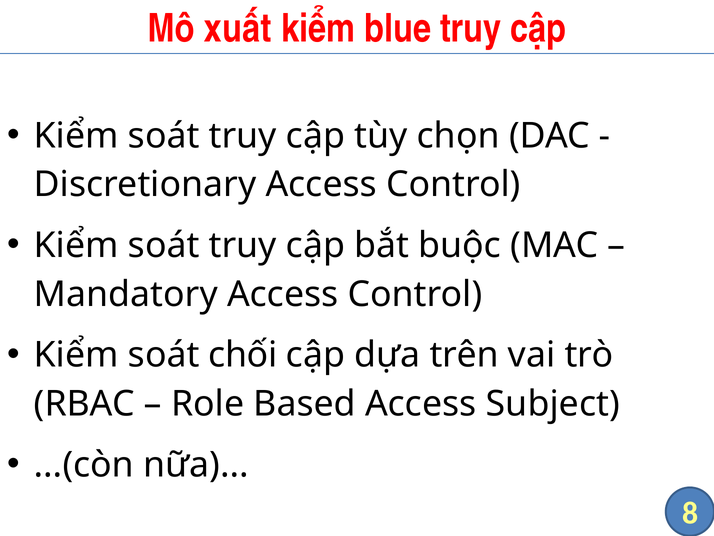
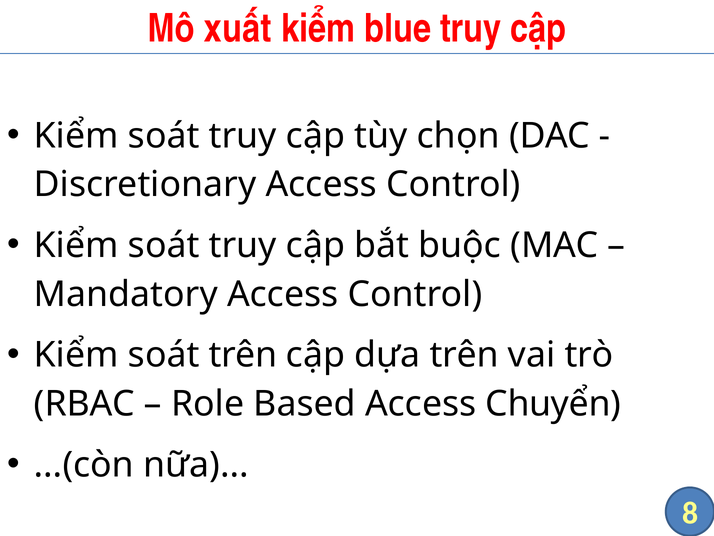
soát chối: chối -> trên (243, 355)
Subject: Subject -> Chuyển (553, 404)
